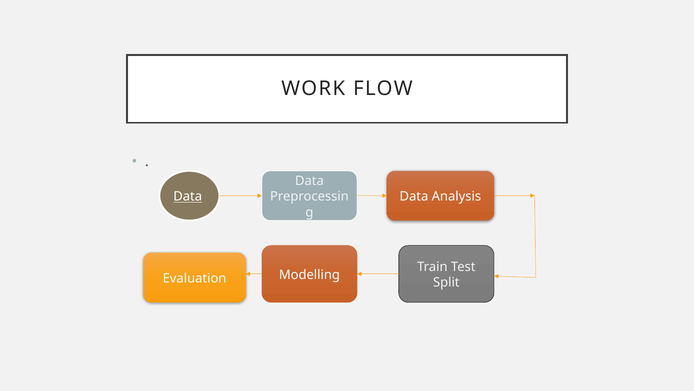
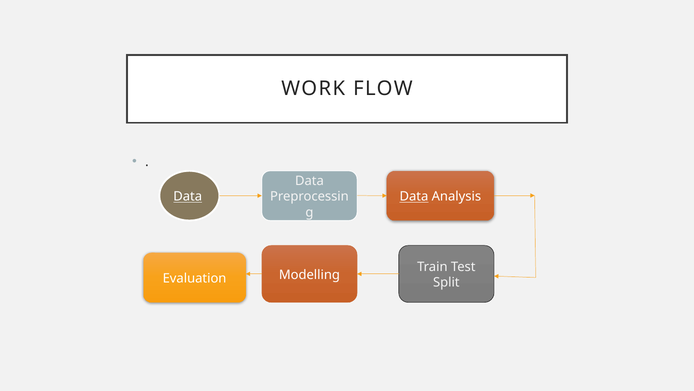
Data underline: none -> present (414, 196)
